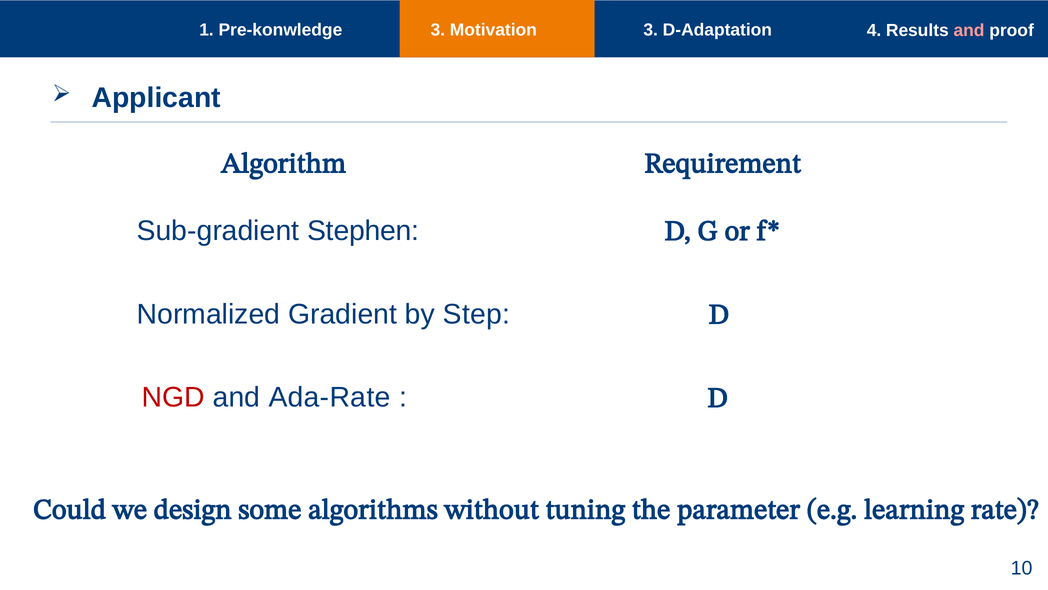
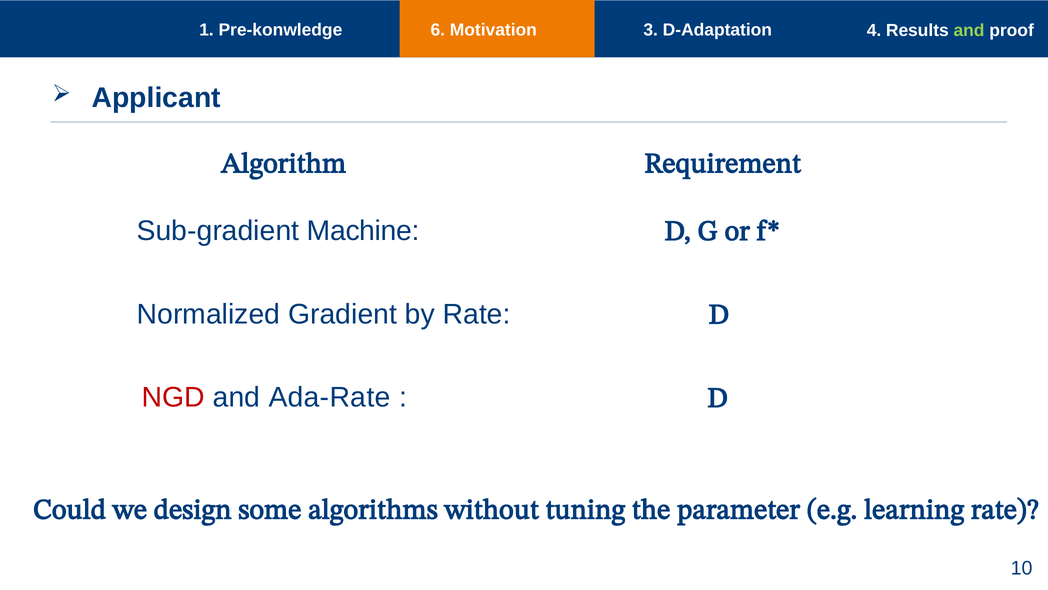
Pre-konwledge 3: 3 -> 6 (438, 30)
and colour: pink -> light green (969, 30)
Stephen: Stephen -> Machine (363, 231)
by Step: Step -> Rate (477, 314)
